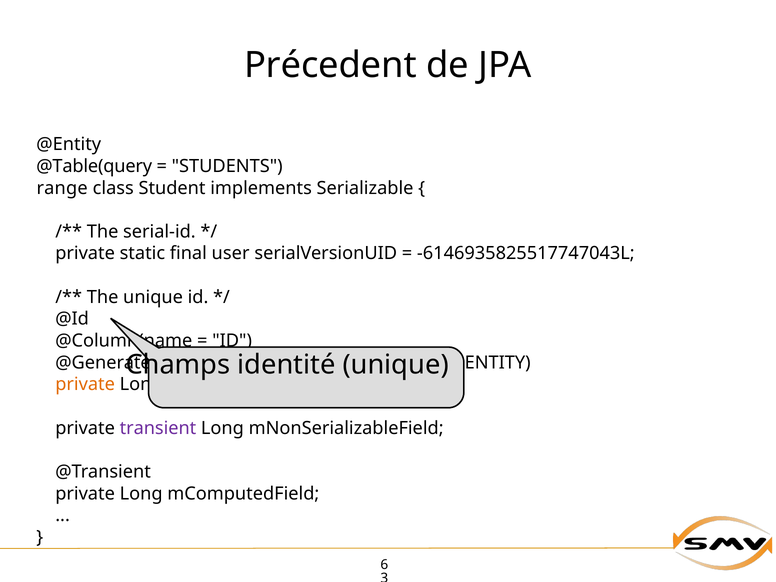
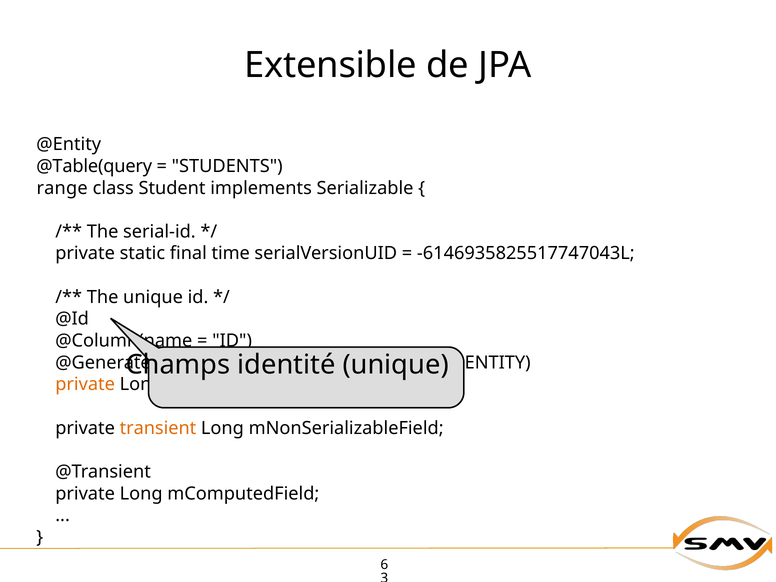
Précedent: Précedent -> Extensible (330, 65)
user: user -> time (231, 253)
transient colour: purple -> orange (158, 428)
